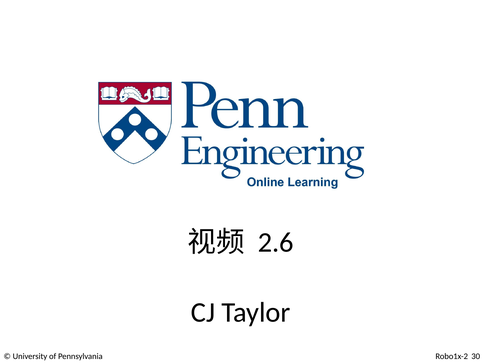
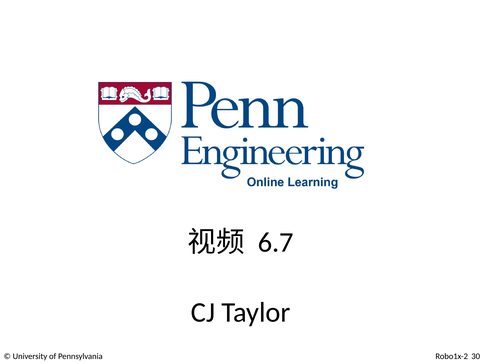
2.6: 2.6 -> 6.7 (276, 243)
